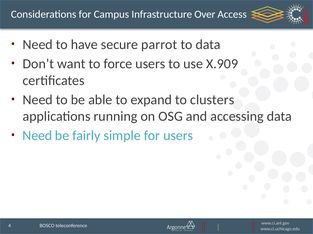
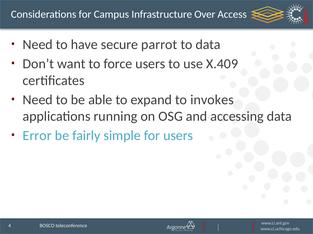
X.909: X.909 -> X.409 (222, 64)
clusters: clusters -> invokes (212, 100)
Need: Need -> Error (37, 136)
